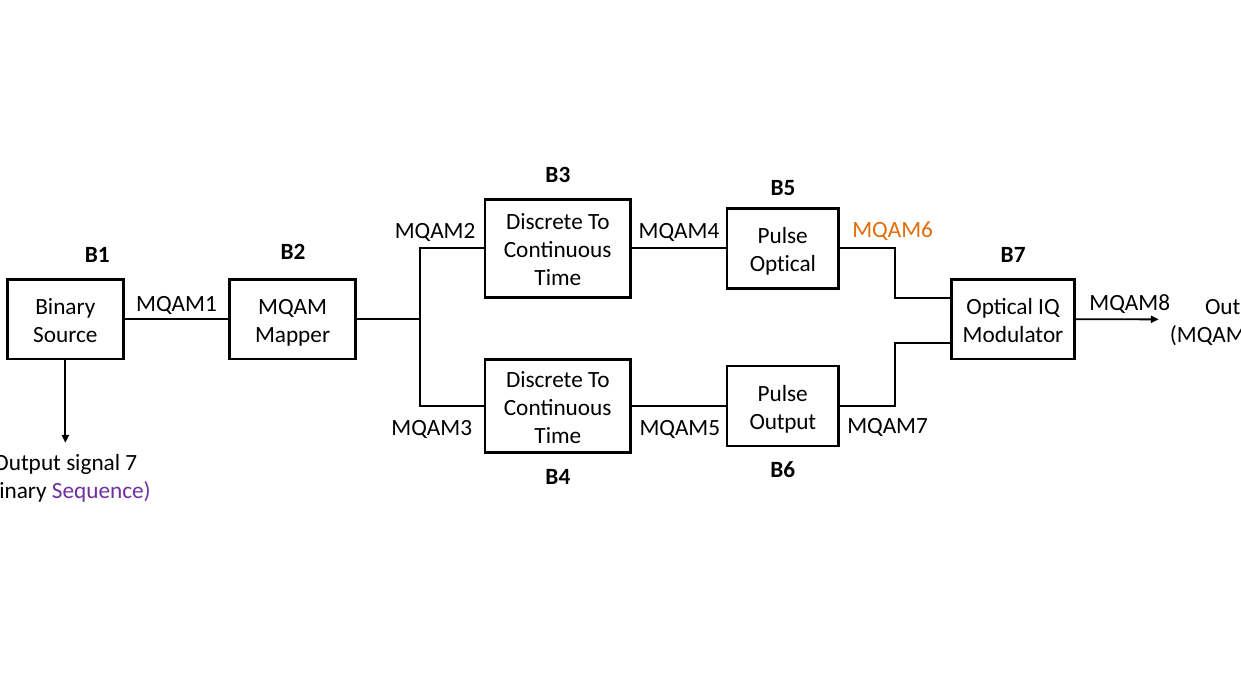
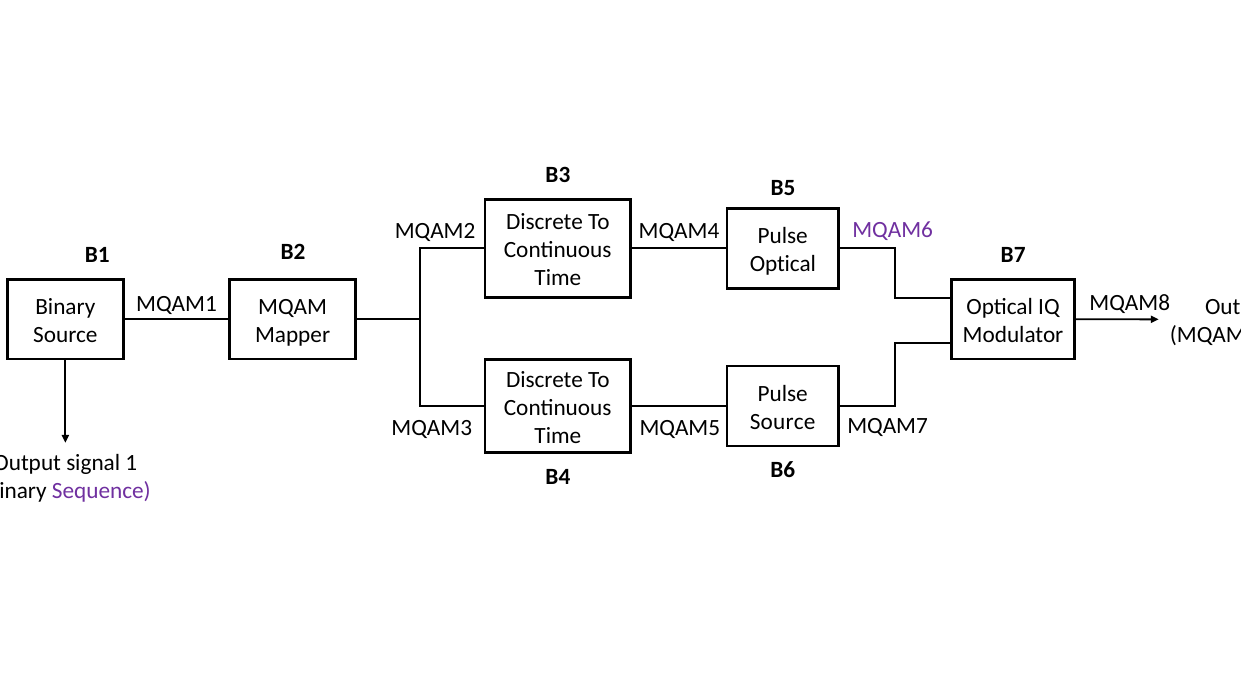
MQAM6 colour: orange -> purple (893, 230)
Output: Output -> Source (783, 422)
7: 7 -> 1 (131, 463)
